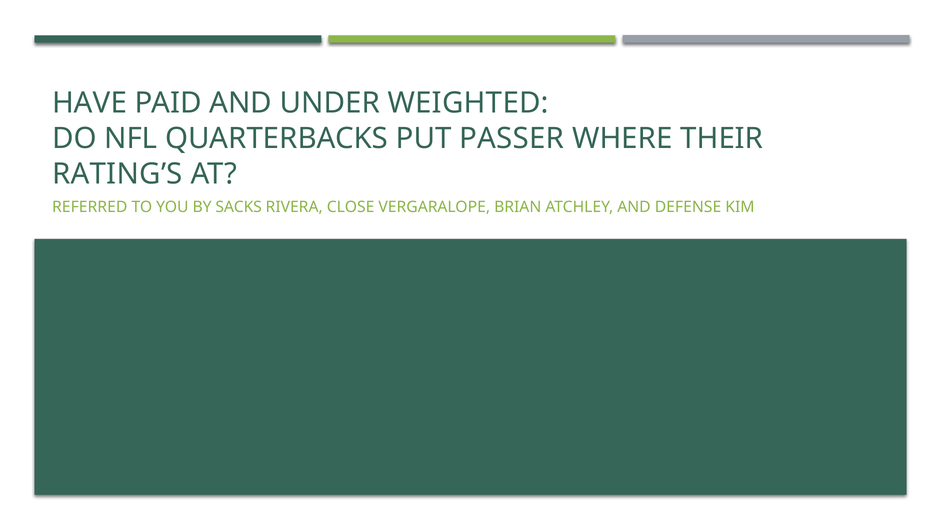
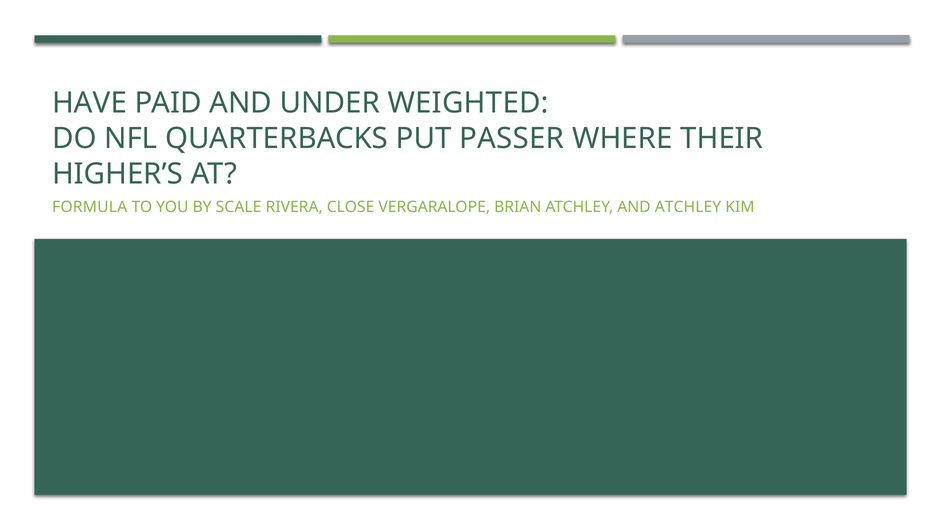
RATING’S: RATING’S -> HIGHER’S (118, 174)
REFERRED: REFERRED -> FORMULA (90, 207)
SACKS: SACKS -> SCALE (239, 207)
AND DEFENSE: DEFENSE -> ATCHLEY (688, 207)
